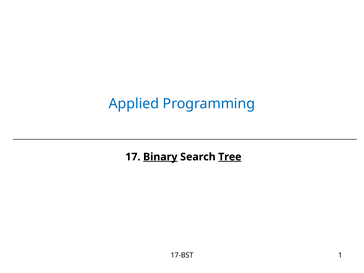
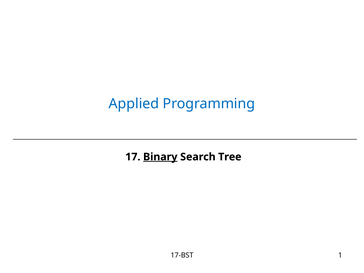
Tree underline: present -> none (230, 157)
